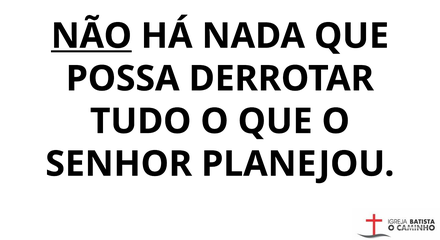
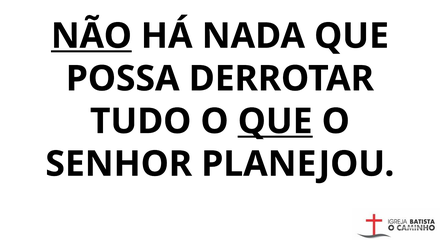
QUE underline: none -> present (275, 121)
